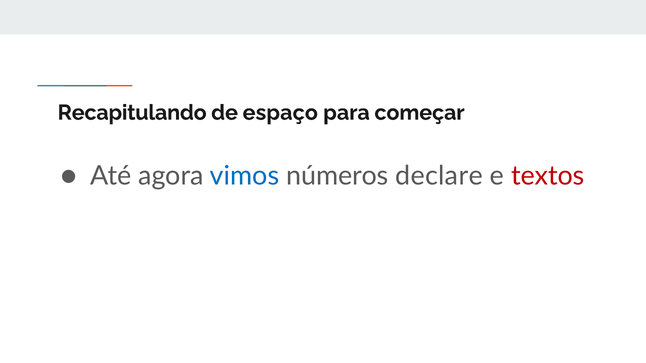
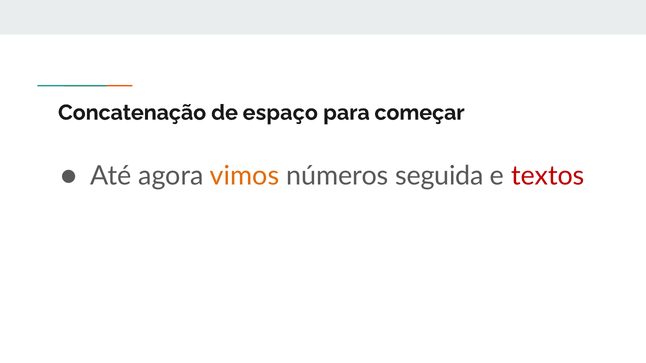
Recapitulando: Recapitulando -> Concatenação (132, 113)
vimos colour: blue -> orange (245, 176)
declare: declare -> seguida (439, 176)
